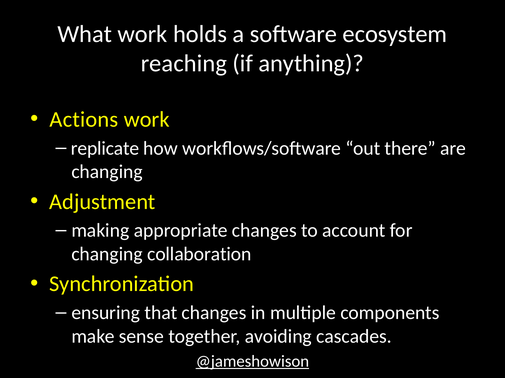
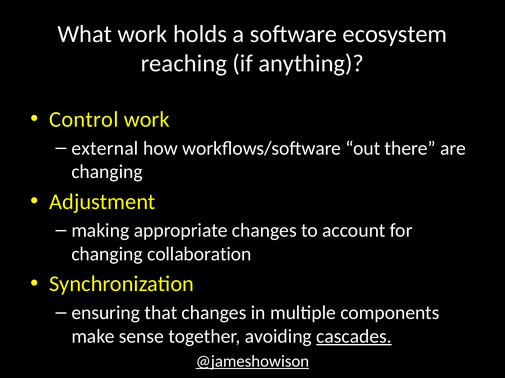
Actions: Actions -> Control (84, 120)
replicate: replicate -> external (105, 149)
cascades underline: none -> present (354, 337)
